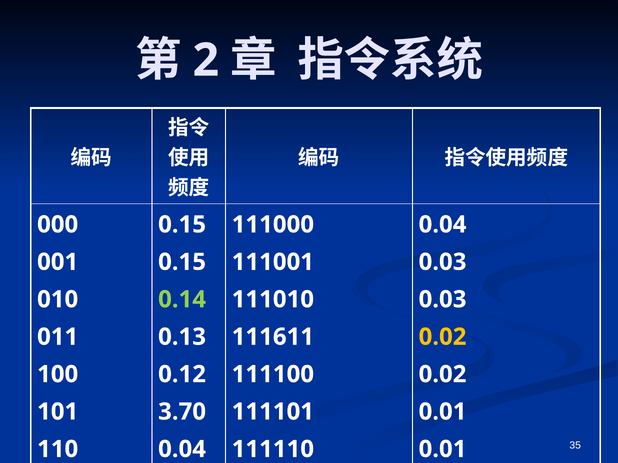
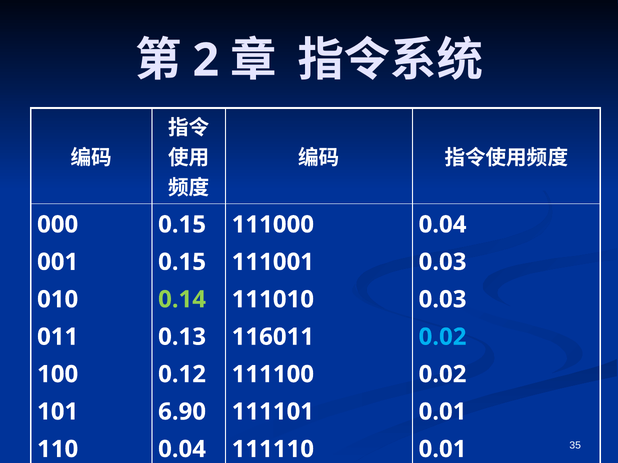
111611: 111611 -> 116011 (273, 337)
0.02 colour: yellow -> light blue (443, 337)
3.70: 3.70 -> 6.90 (182, 412)
